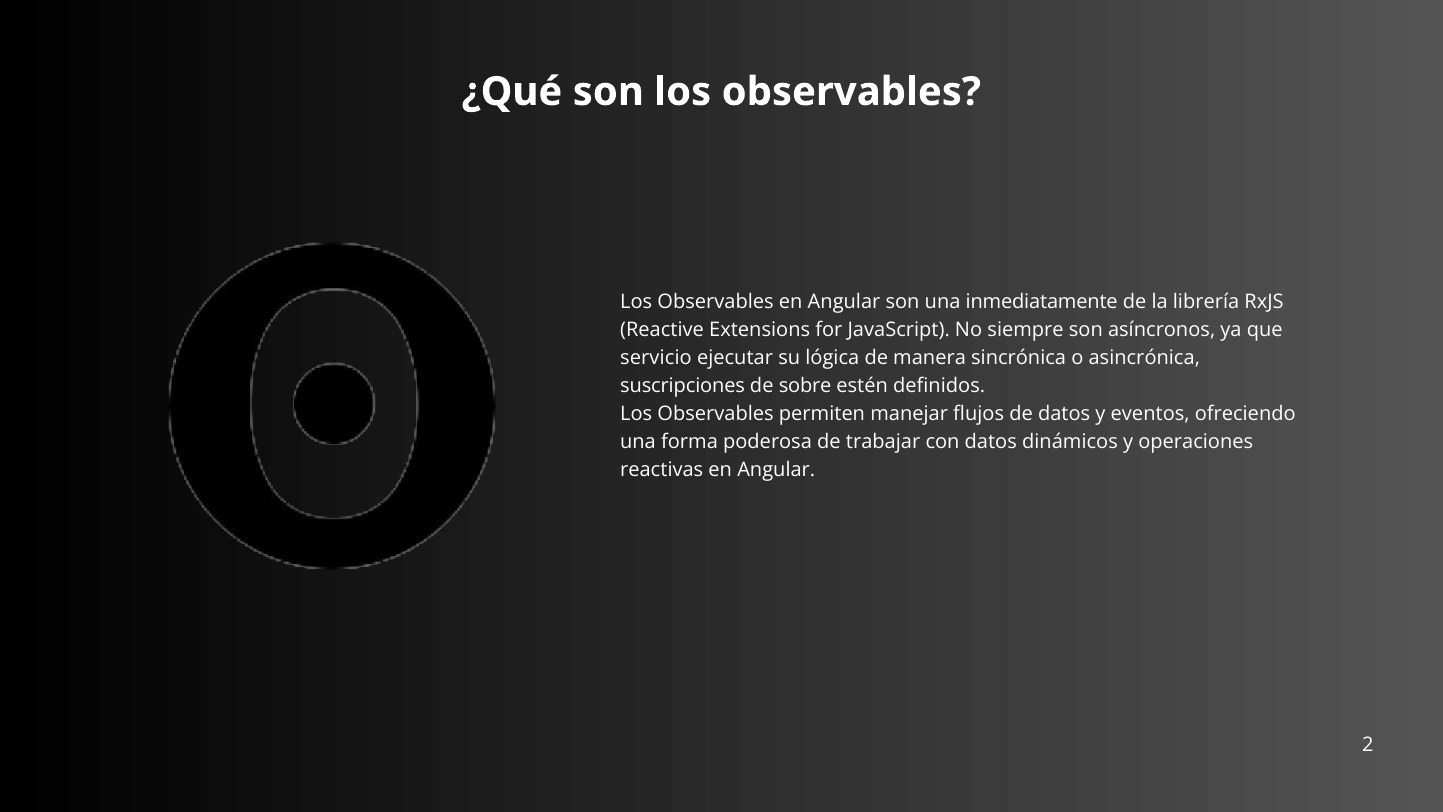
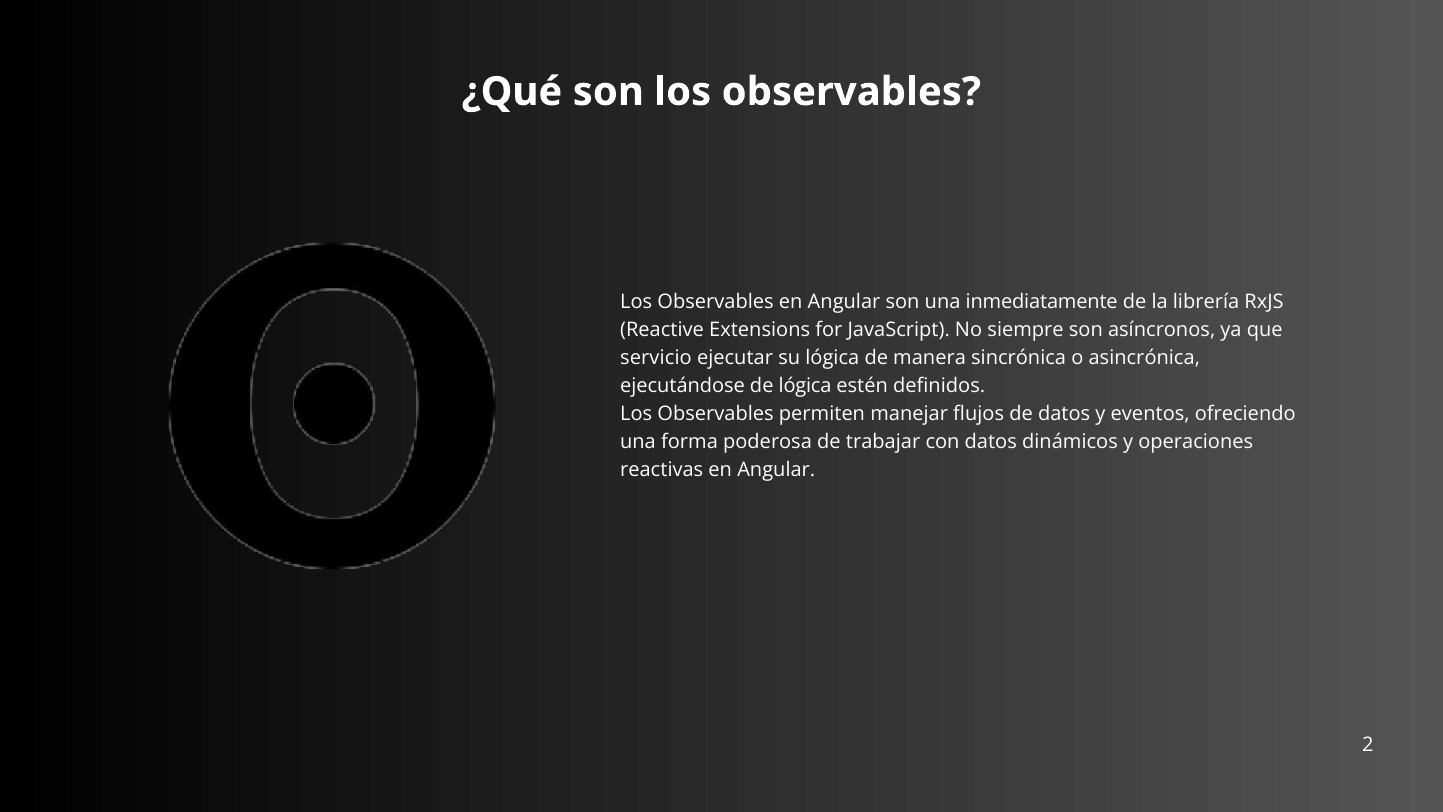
suscripciones: suscripciones -> ejecutándose (683, 386)
de sobre: sobre -> lógica (805, 386)
